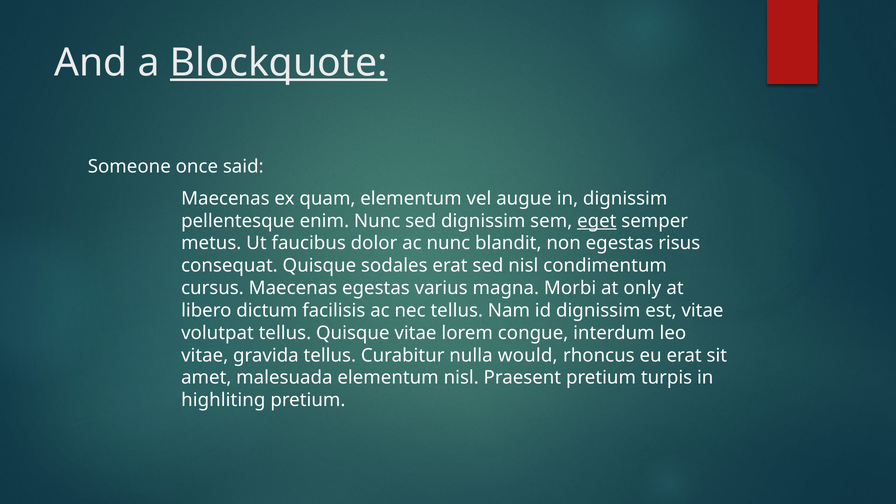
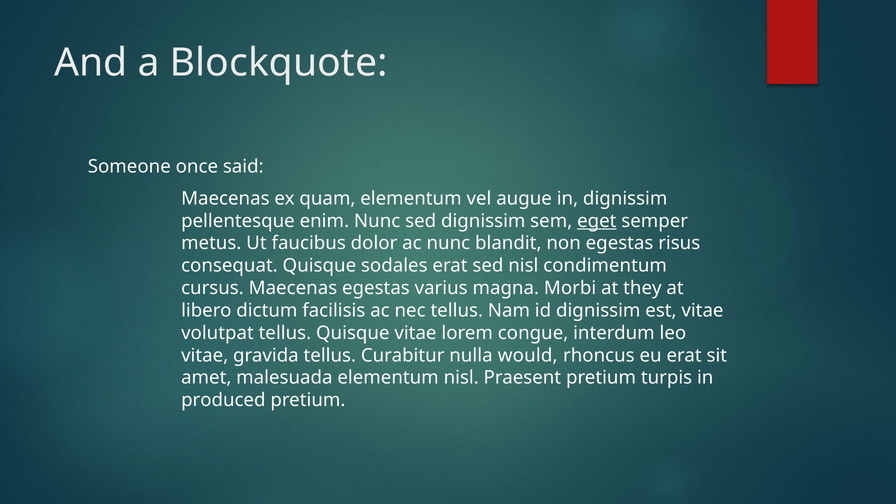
Blockquote underline: present -> none (279, 63)
only: only -> they (642, 288)
highliting: highliting -> produced (223, 400)
